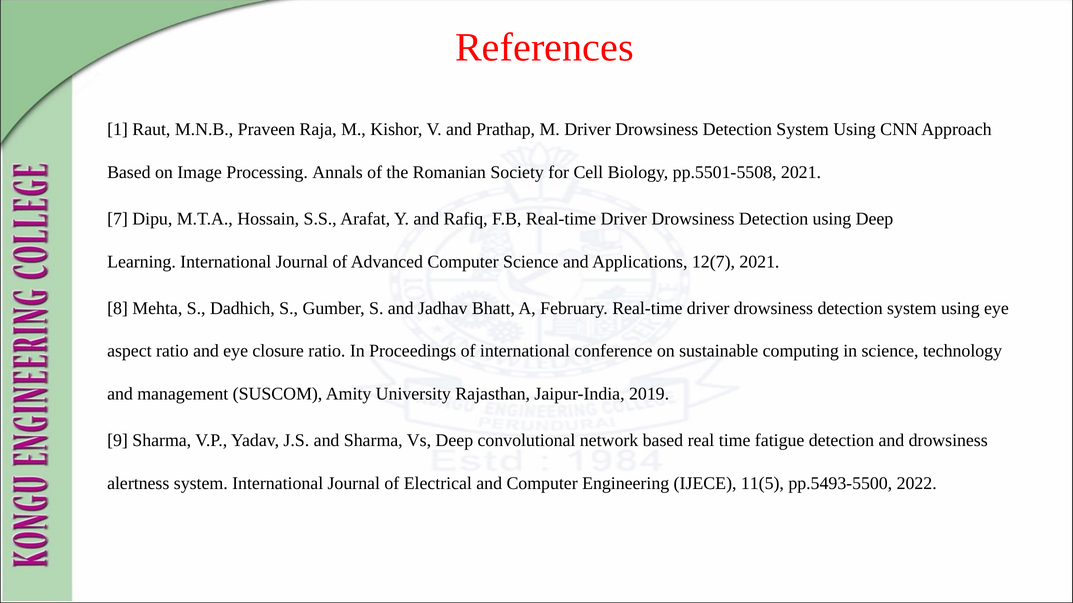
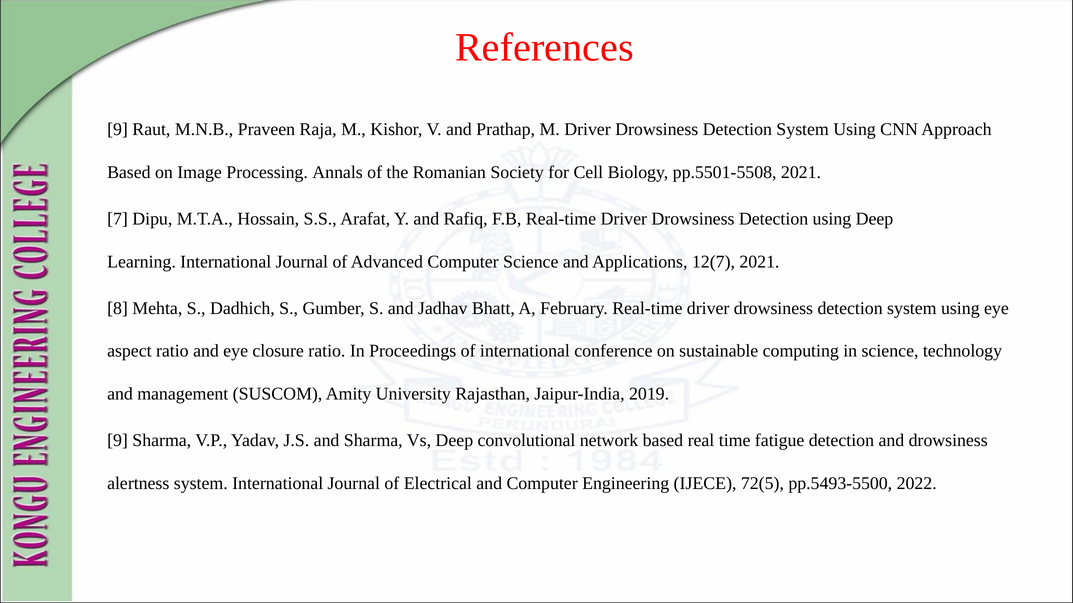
1: 1 -> 9 (118, 130)
11(5: 11(5 -> 72(5 (762, 484)
